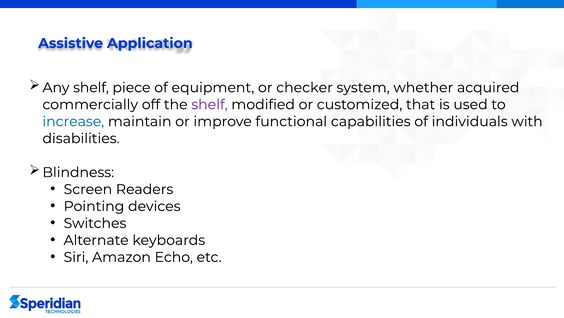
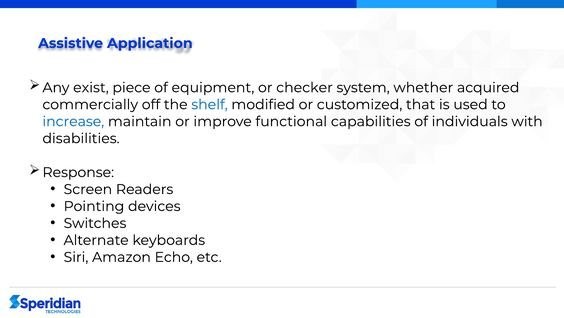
Any shelf: shelf -> exist (91, 87)
shelf colour: purple -> blue (209, 104)
Blindness: Blindness -> Response (78, 172)
